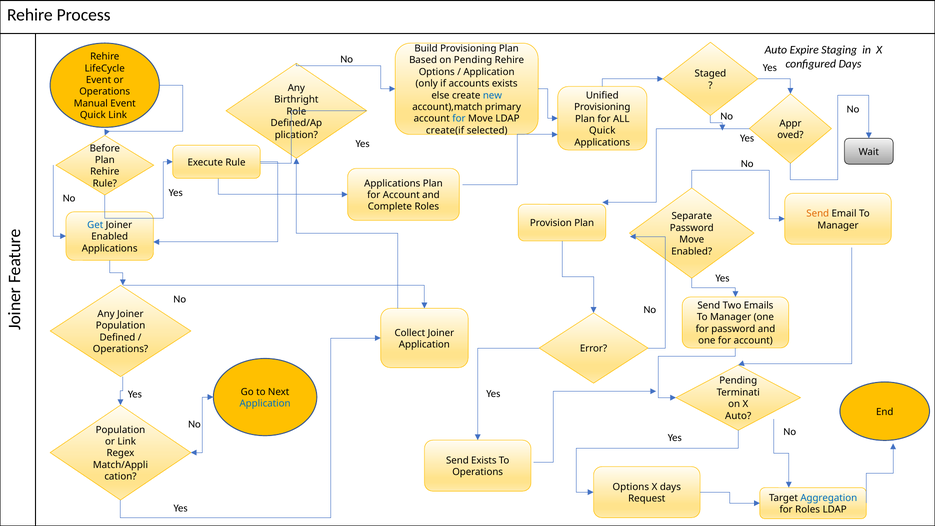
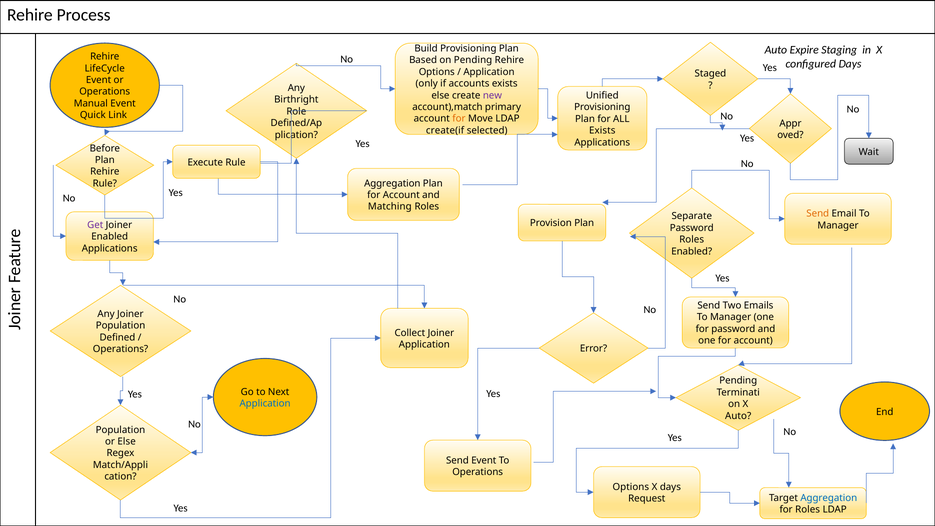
new colour: blue -> purple (492, 95)
for colour: blue -> orange (459, 119)
Quick: Quick -> Exists (602, 131)
Applications: Applications -> Aggregation (392, 183)
Complete: Complete -> Matching (390, 207)
Get colour: blue -> purple (95, 225)
Move: Move -> Roles (692, 240)
or Link: Link -> Else (127, 441)
Send Exists: Exists -> Event (484, 460)
